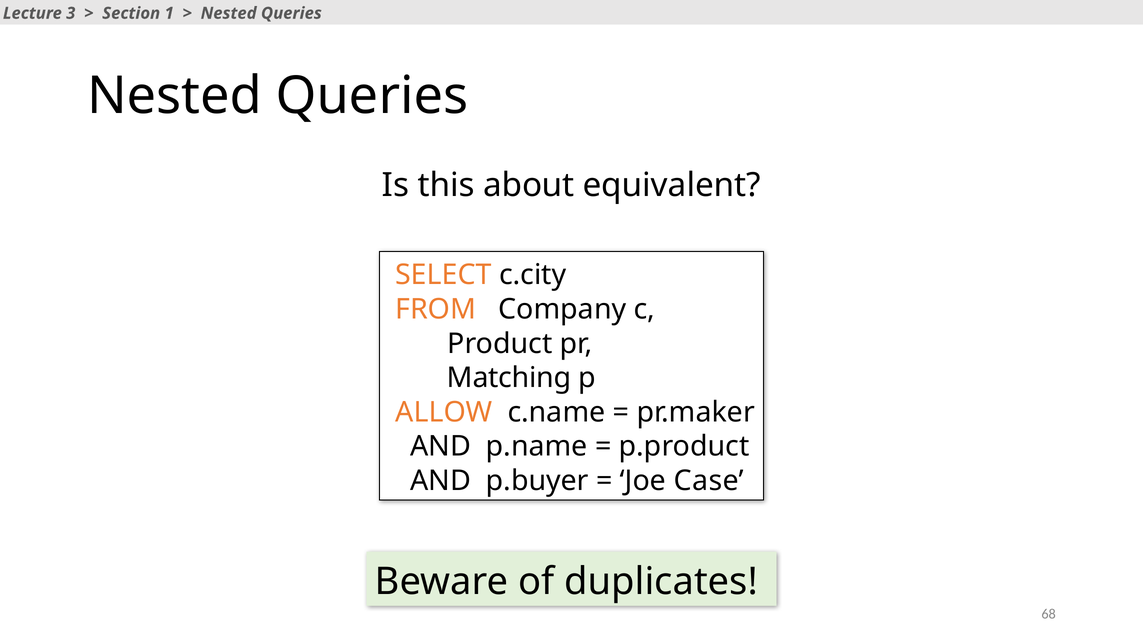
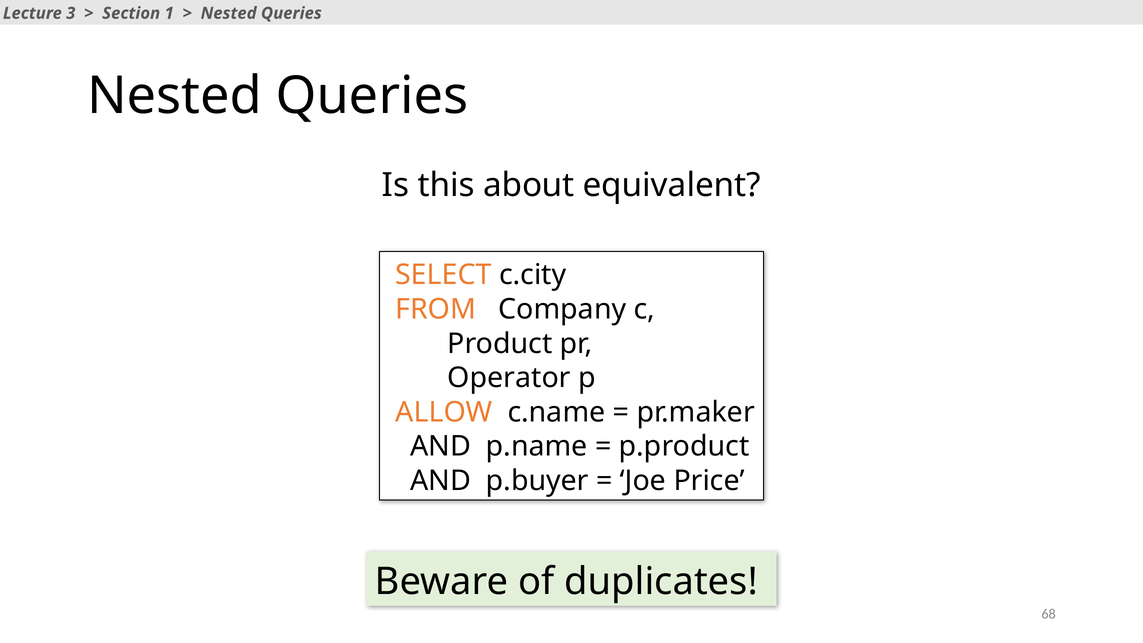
Matching: Matching -> Operator (509, 378)
Case: Case -> Price (709, 481)
